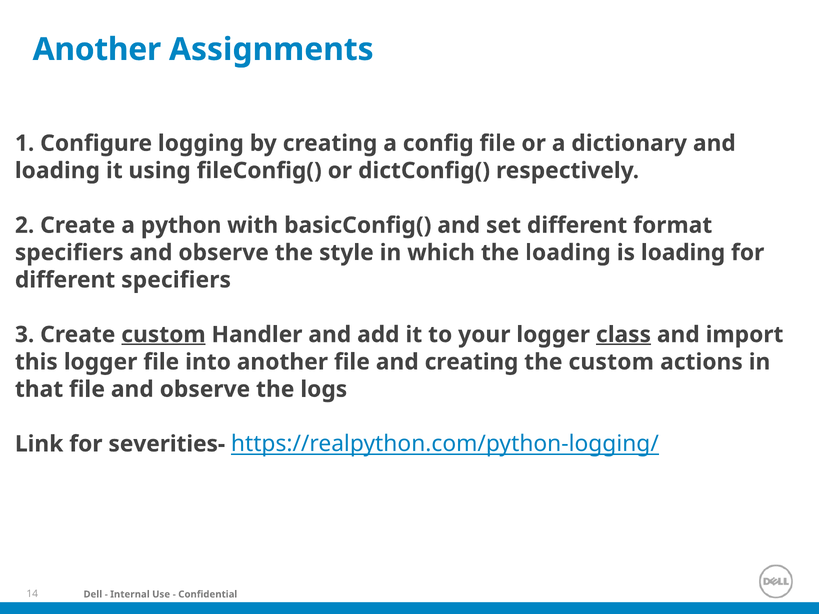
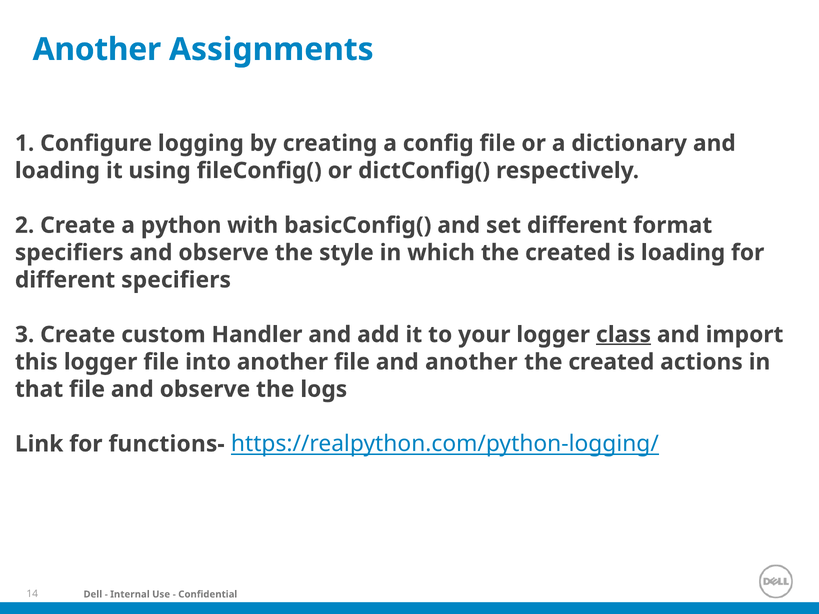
which the loading: loading -> created (568, 253)
custom underline: present -> none (163, 335)
and creating: creating -> another (471, 362)
custom: custom -> created (611, 362)
severities-: severities- -> functions- (167, 444)
